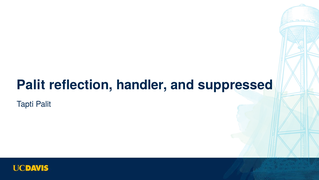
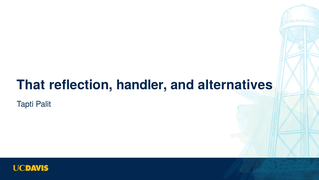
Palit: Palit -> That (31, 85)
suppressed: suppressed -> alternatives (235, 85)
